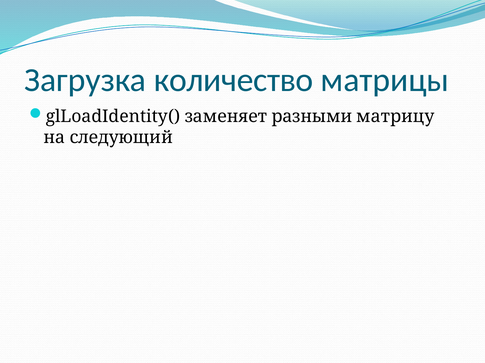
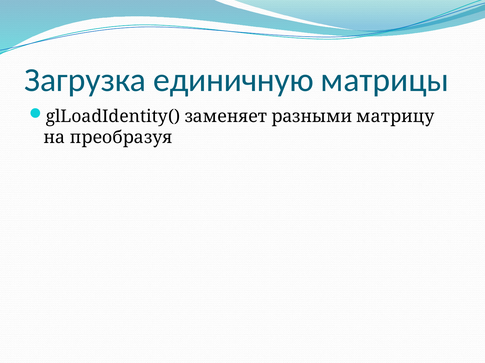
количество: количество -> единичную (234, 80)
следующий: следующий -> преобразуя (121, 138)
